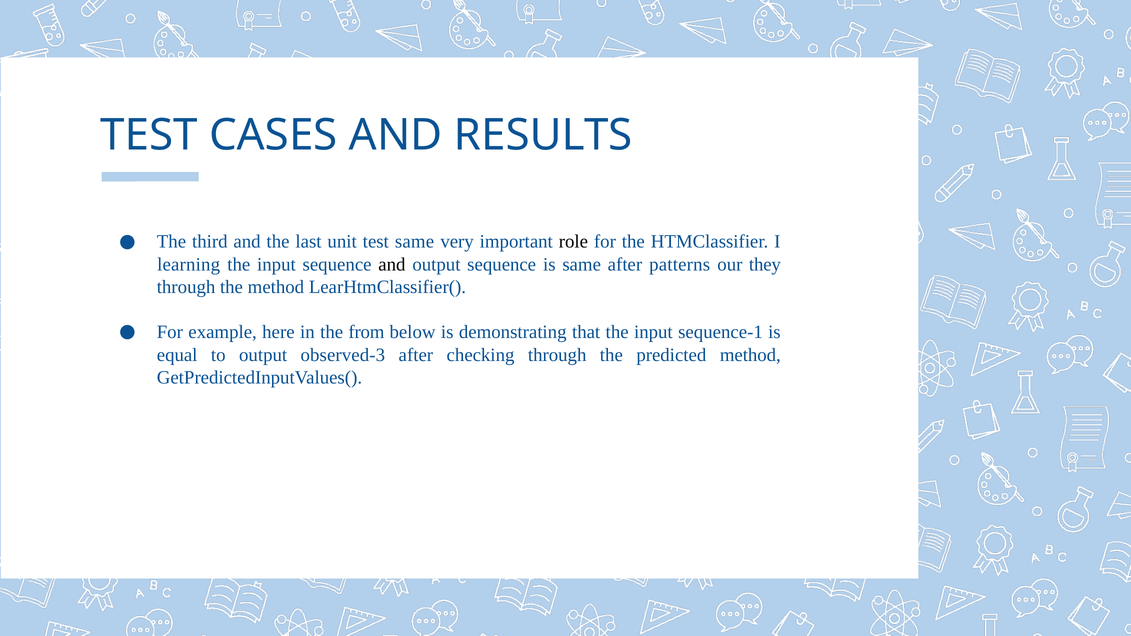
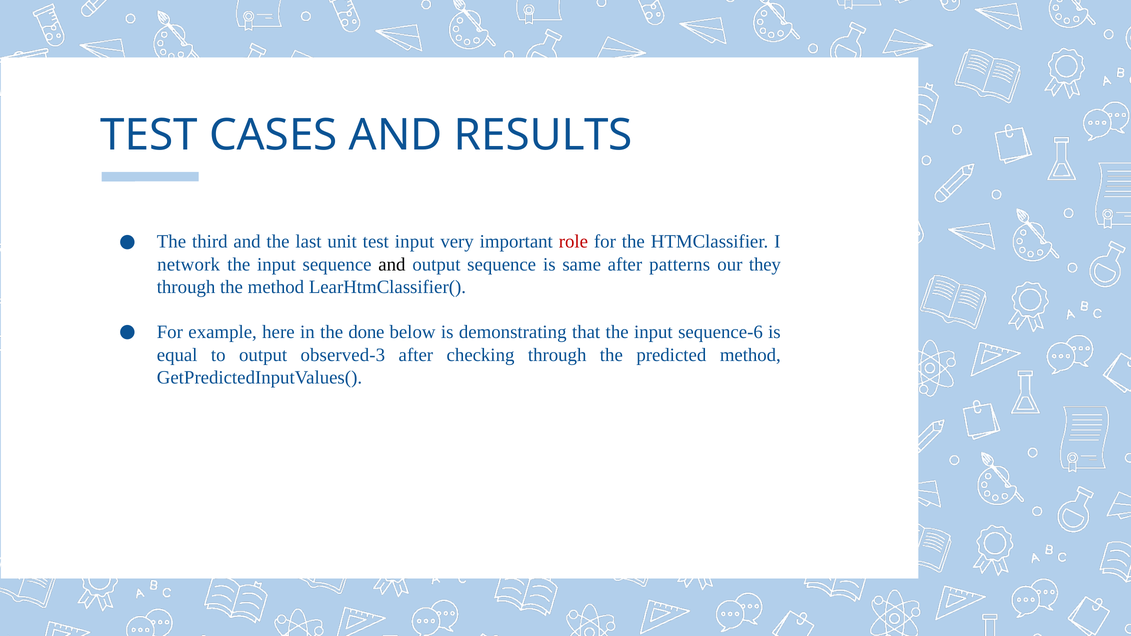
test same: same -> input (415, 242)
role colour: black -> red (573, 242)
learning: learning -> network (189, 264)
from: from -> done (366, 332)
sequence-1: sequence-1 -> sequence-6 (720, 332)
